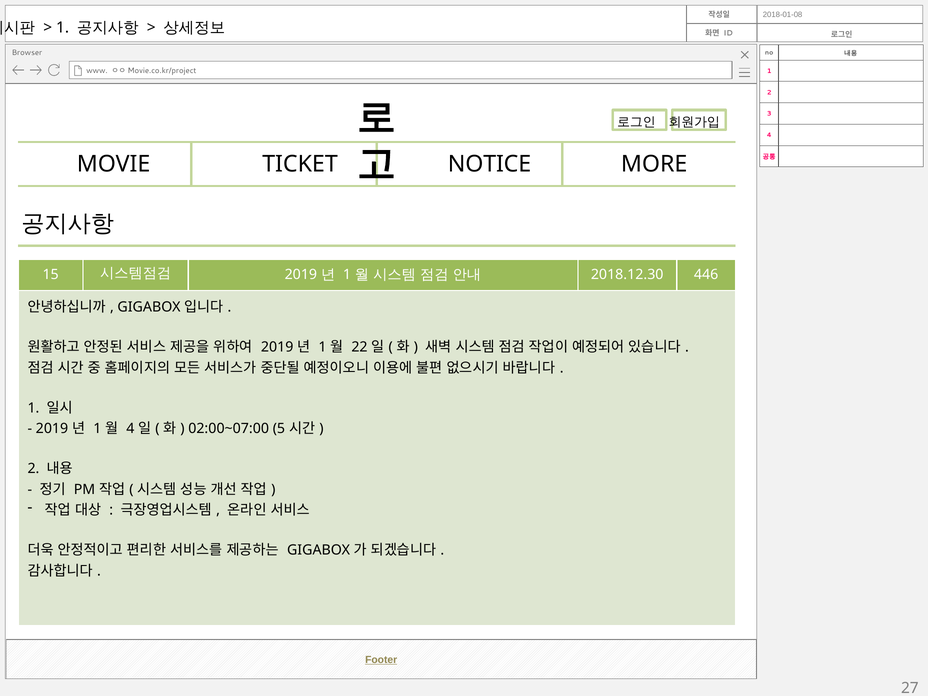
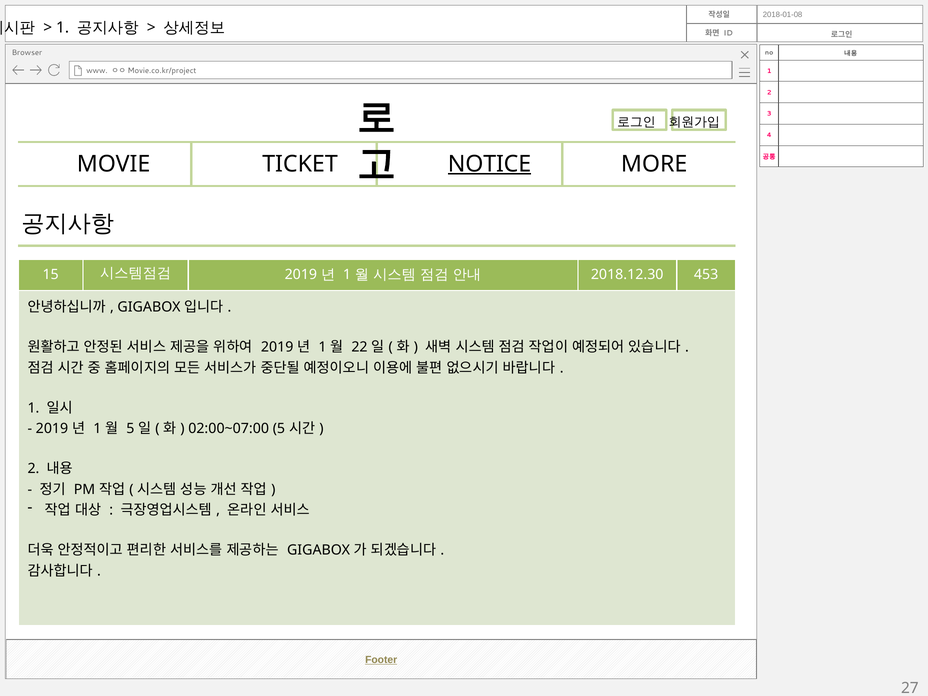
NOTICE underline: none -> present (489, 164)
446: 446 -> 453 (706, 275)
4: 4 -> 5 (130, 429)
